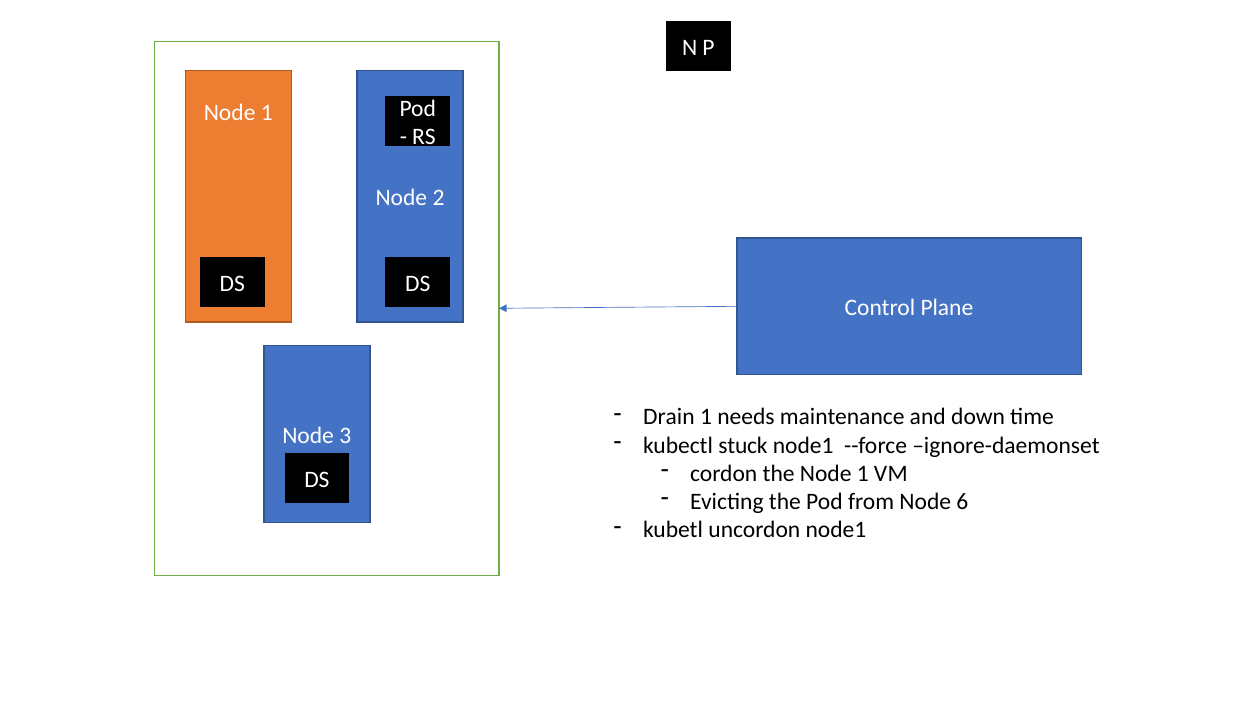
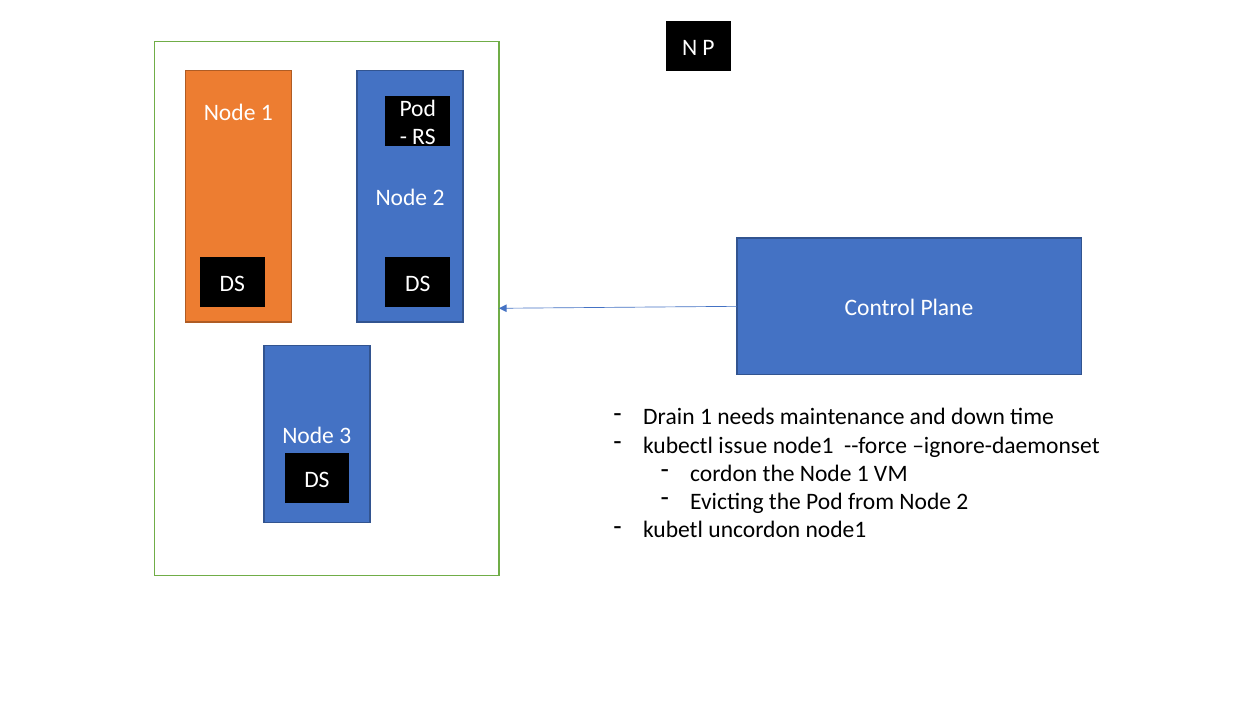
stuck: stuck -> issue (743, 445)
from Node 6: 6 -> 2 (962, 502)
